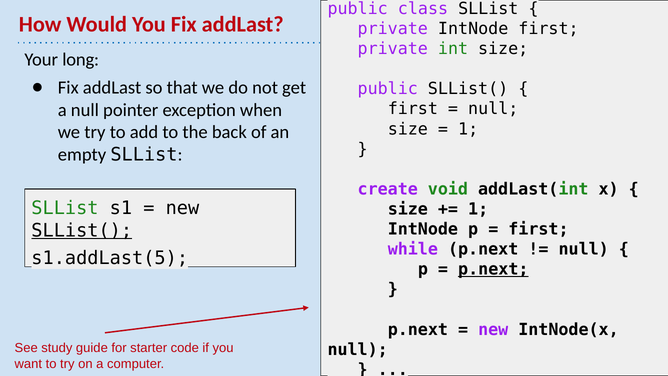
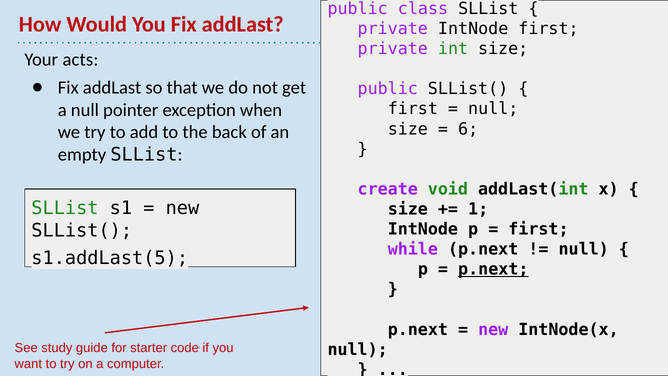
long: long -> acts (80, 60)
1: 1 -> 6 (468, 129)
SLList( underline: present -> none (82, 230)
